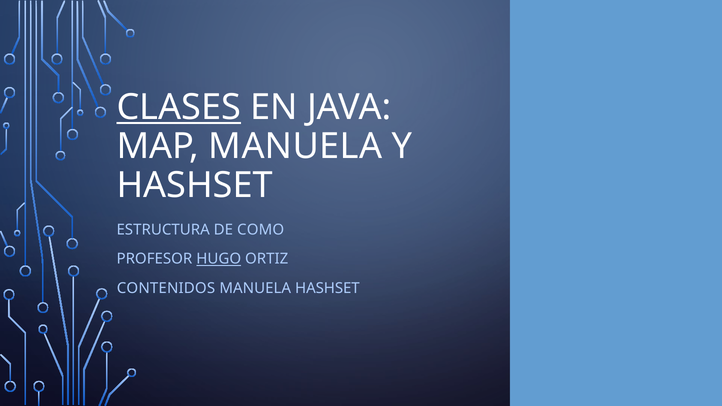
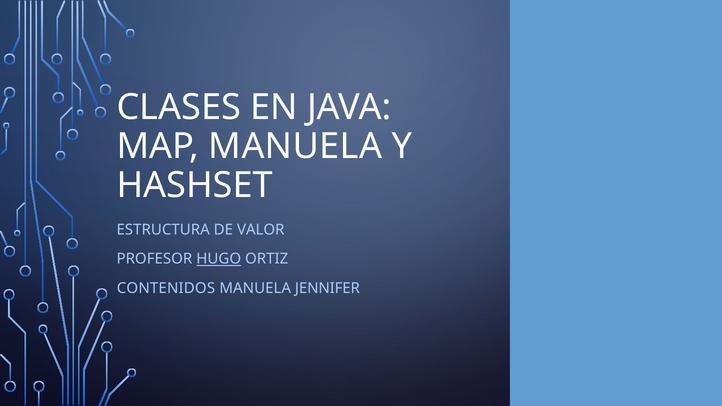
CLASES underline: present -> none (179, 107)
COMO: COMO -> VALOR (261, 230)
MANUELA HASHSET: HASHSET -> JENNIFER (327, 288)
